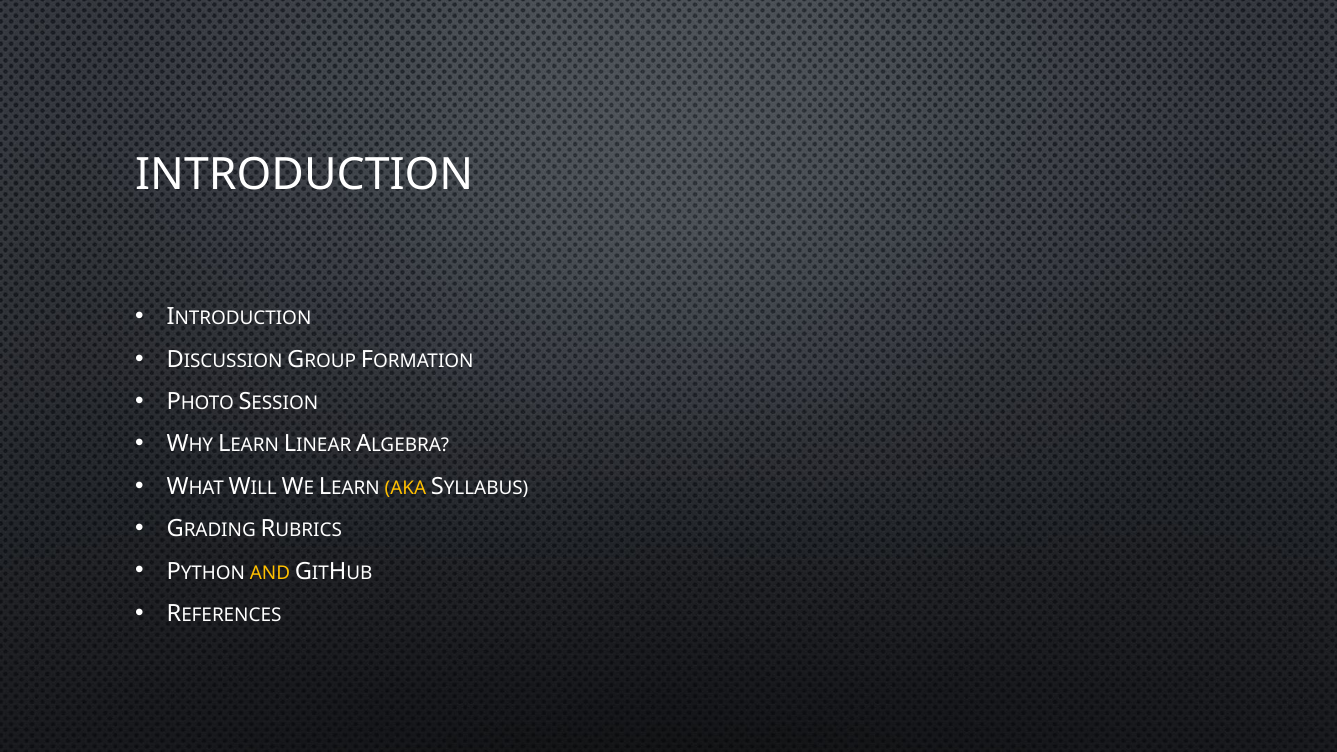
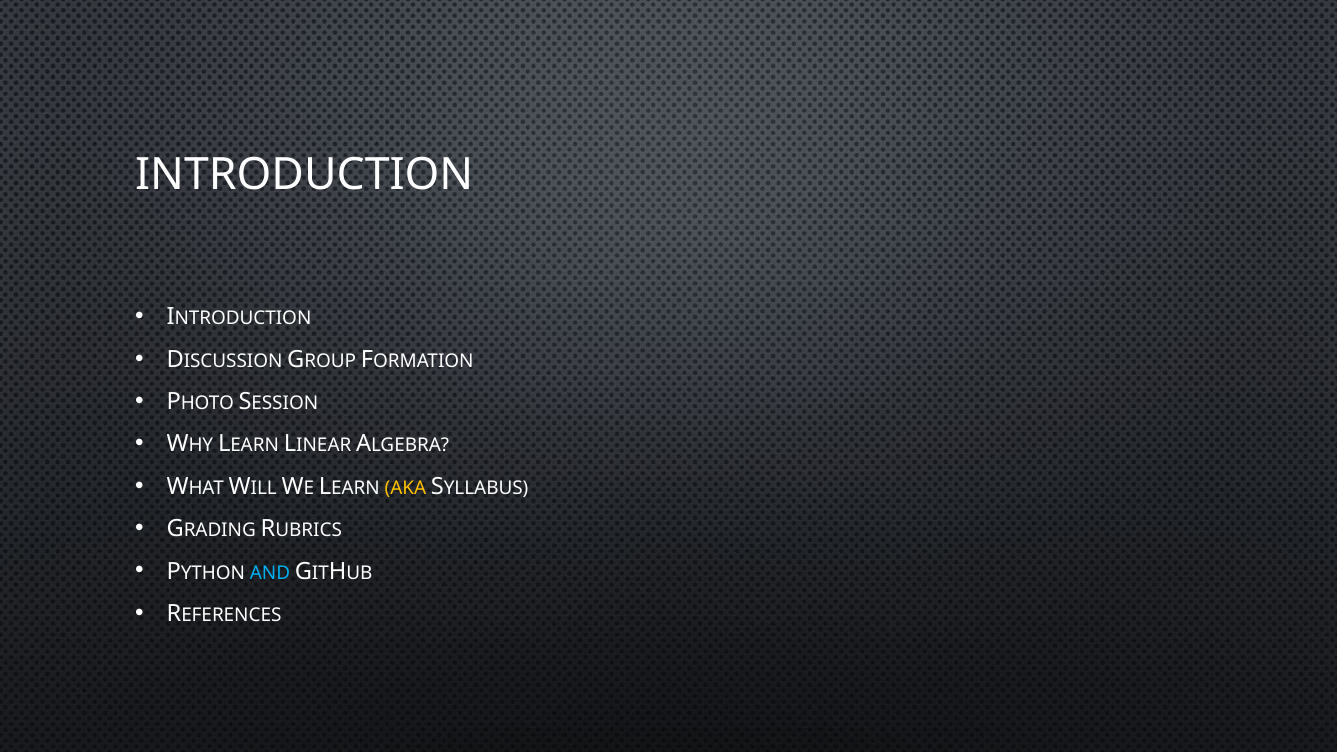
AND colour: yellow -> light blue (270, 573)
